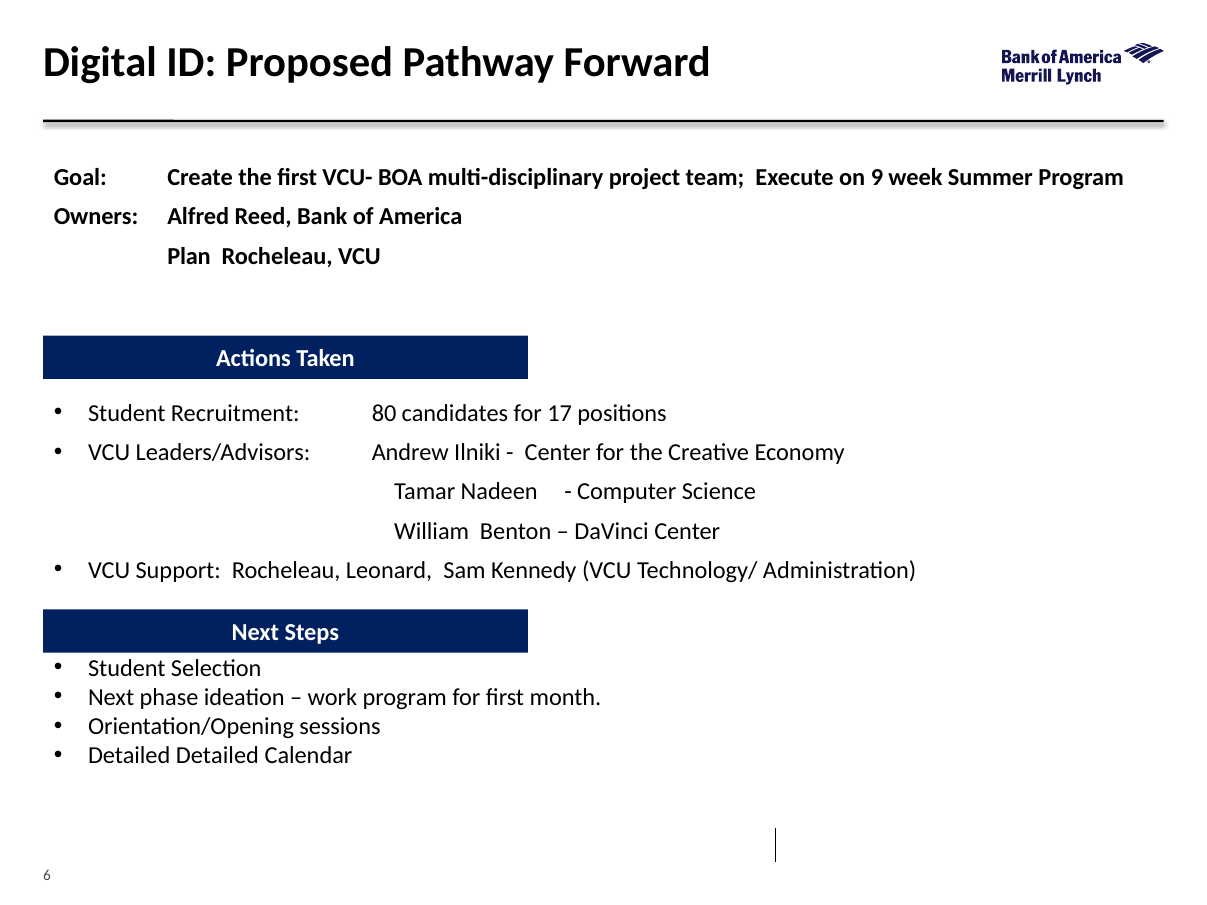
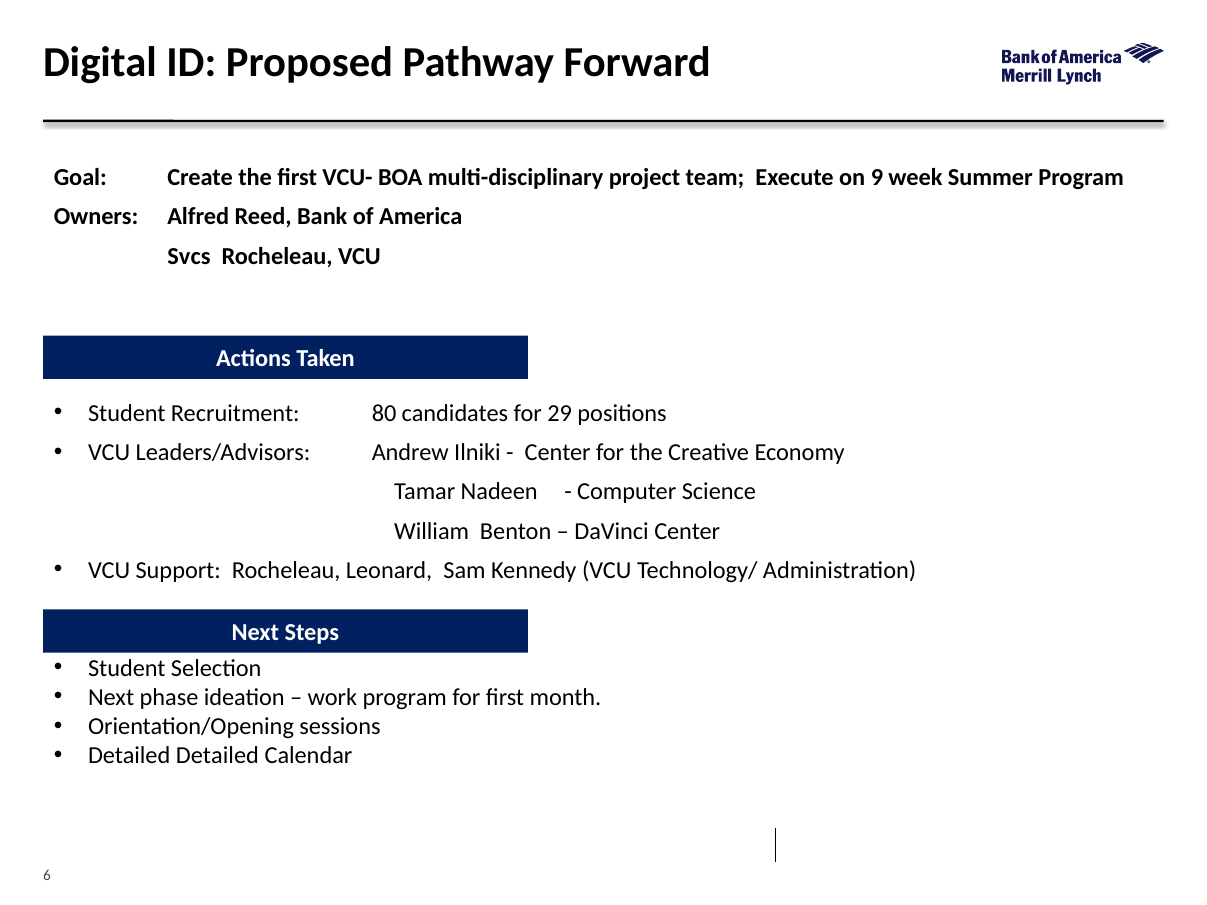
Plan: Plan -> Svcs (189, 256)
17: 17 -> 29 (560, 413)
